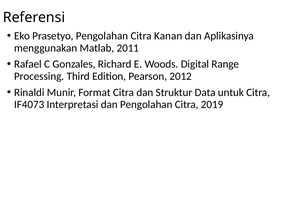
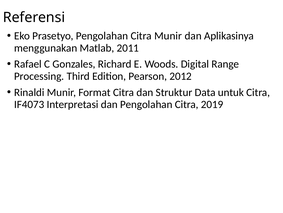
Citra Kanan: Kanan -> Munir (168, 36)
